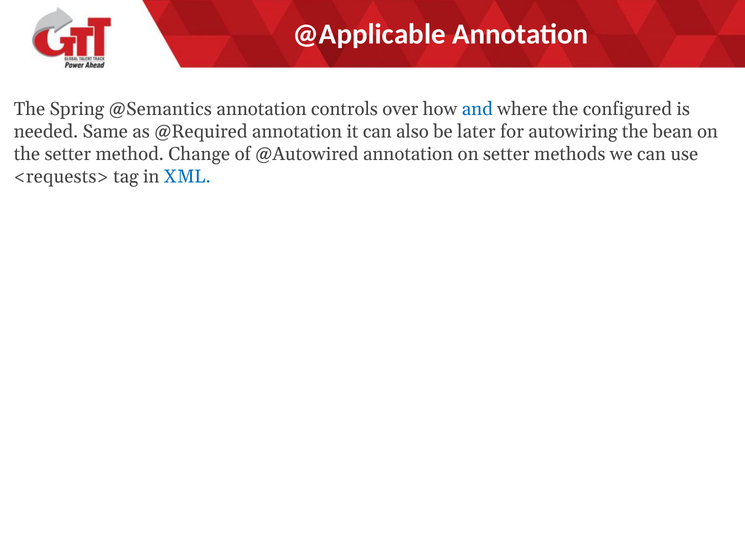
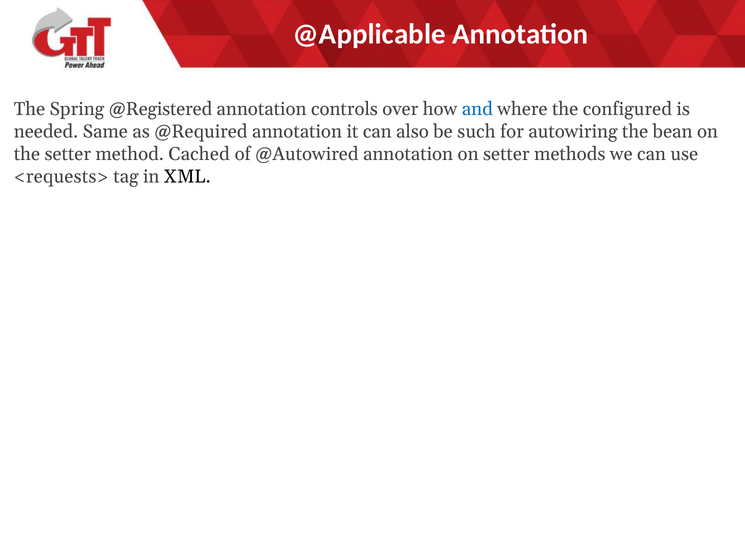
@Semantics: @Semantics -> @Registered (160, 109)
later: later -> such (476, 132)
Change: Change -> Cached (199, 154)
XML colour: blue -> black (187, 176)
